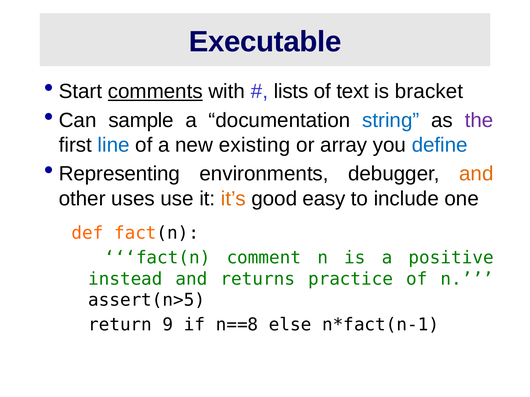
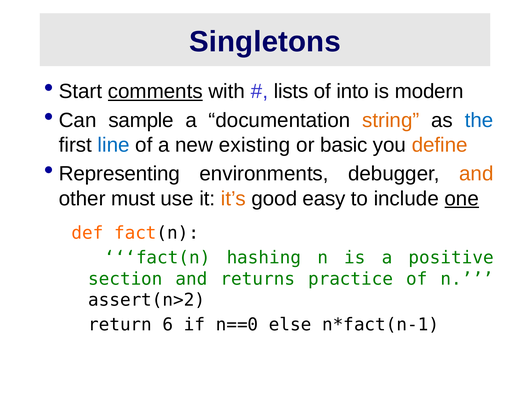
Executable: Executable -> Singletons (265, 42)
text: text -> into (353, 92)
bracket: bracket -> modern (429, 92)
string colour: blue -> orange (391, 120)
the colour: purple -> blue (479, 120)
array: array -> basic (344, 145)
define colour: blue -> orange (440, 145)
uses: uses -> must (133, 199)
one underline: none -> present (462, 199)
comment: comment -> hashing (264, 258)
instead: instead -> section (125, 279)
assert(n>5: assert(n>5 -> assert(n>2 (147, 300)
9: 9 -> 6 (168, 325)
n==8: n==8 -> n==0 (237, 325)
